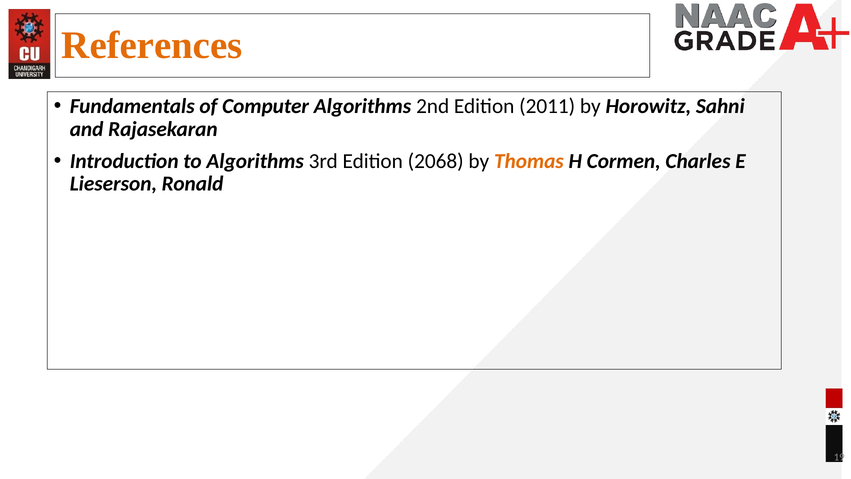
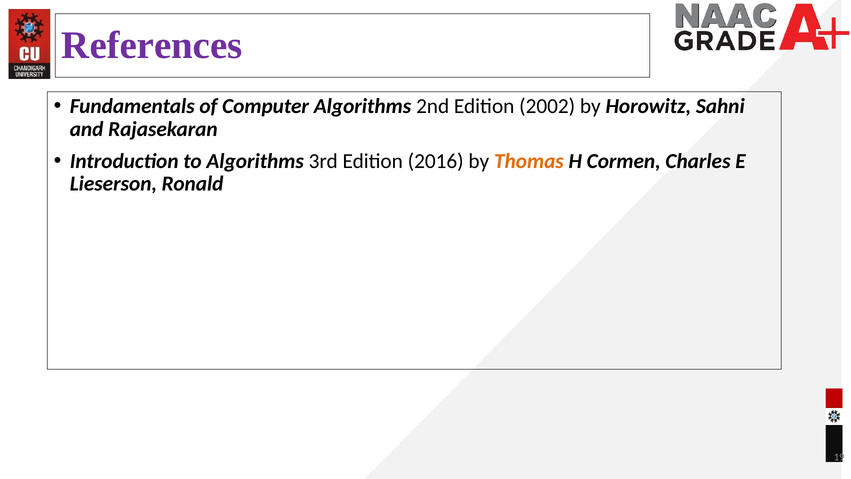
References colour: orange -> purple (152, 45)
2011: 2011 -> 2002 (547, 106)
2068: 2068 -> 2016 (436, 161)
